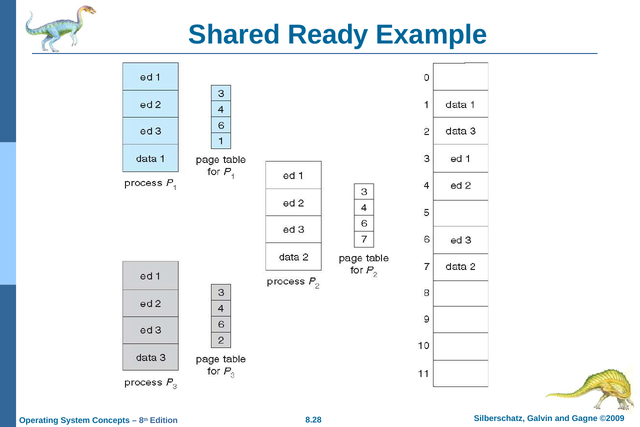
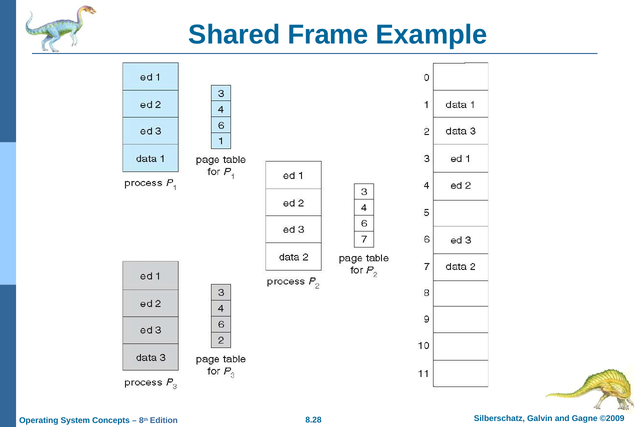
Ready: Ready -> Frame (328, 35)
